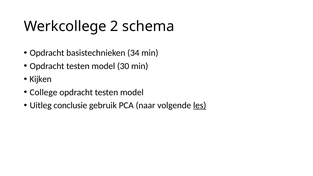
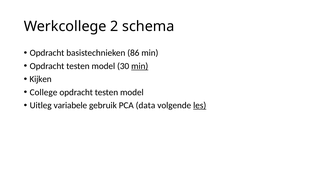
34: 34 -> 86 (133, 53)
min underline: none -> present (140, 66)
conclusie: conclusie -> variabele (70, 105)
naar: naar -> data (145, 105)
